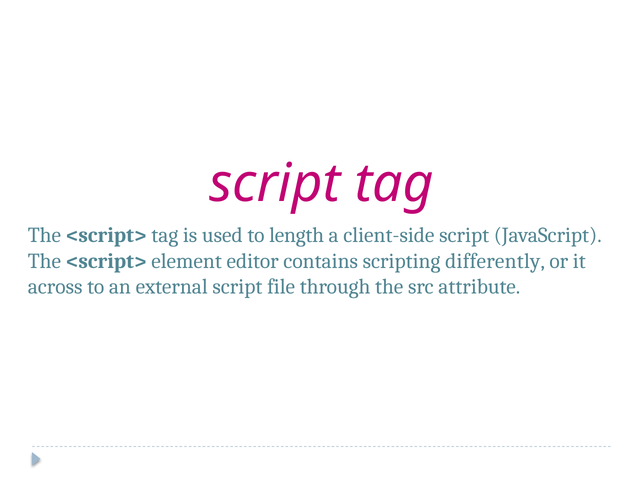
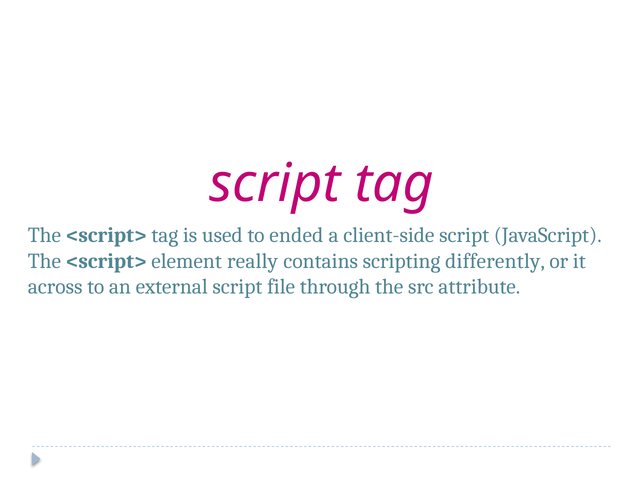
length: length -> ended (296, 235)
editor: editor -> really (253, 261)
